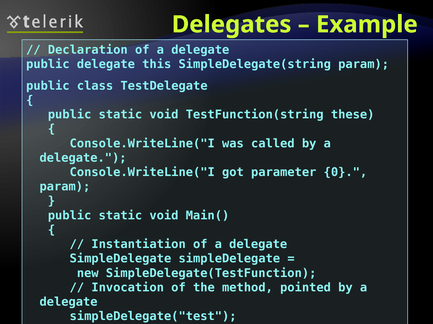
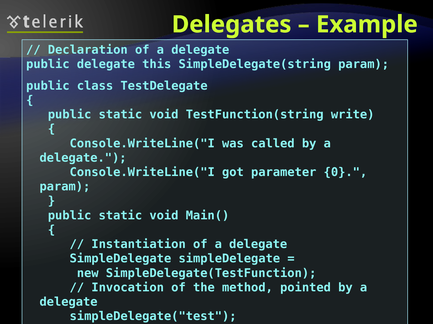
these: these -> write (353, 115)
